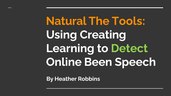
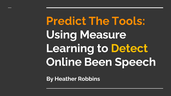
Natural: Natural -> Predict (66, 21)
Creating: Creating -> Measure (103, 35)
Detect colour: light green -> yellow (129, 48)
